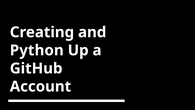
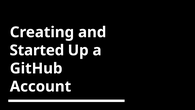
Python: Python -> Started (37, 50)
